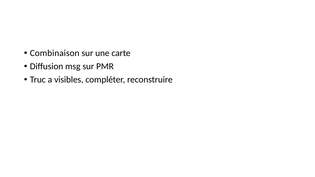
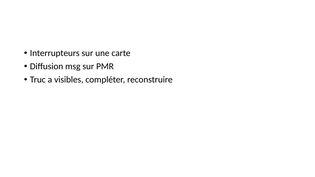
Combinaison: Combinaison -> Interrupteurs (55, 53)
